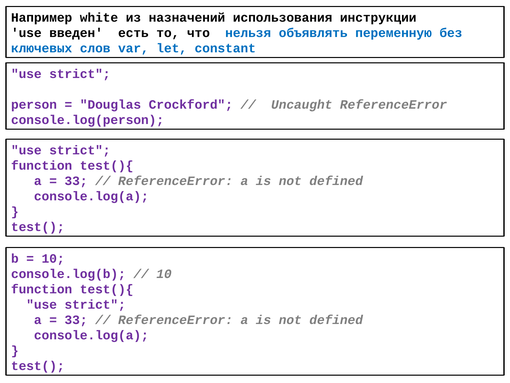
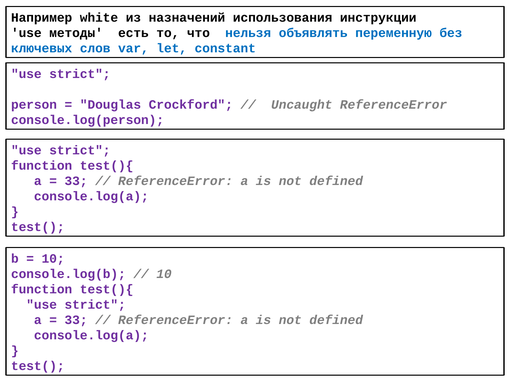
введен: введен -> методы (76, 33)
